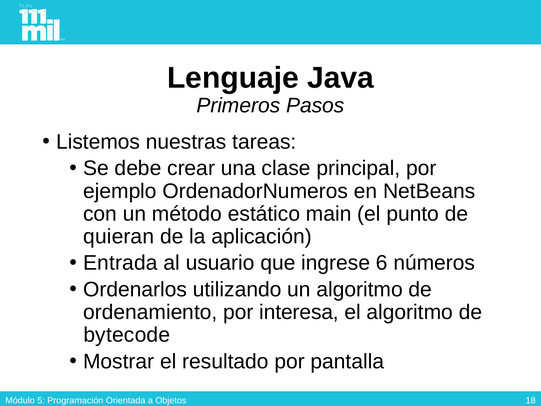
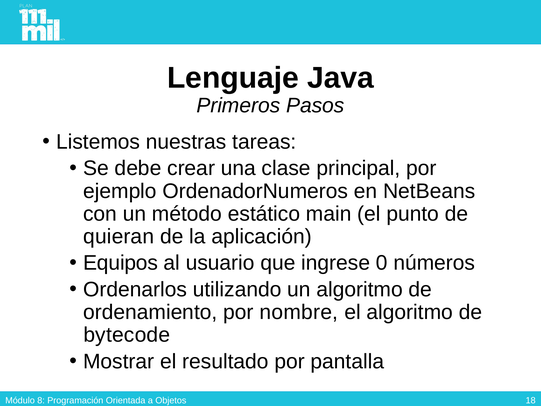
Entrada: Entrada -> Equipos (121, 263)
6: 6 -> 0 (382, 263)
interesa: interesa -> nombre (299, 312)
5: 5 -> 8 (41, 400)
